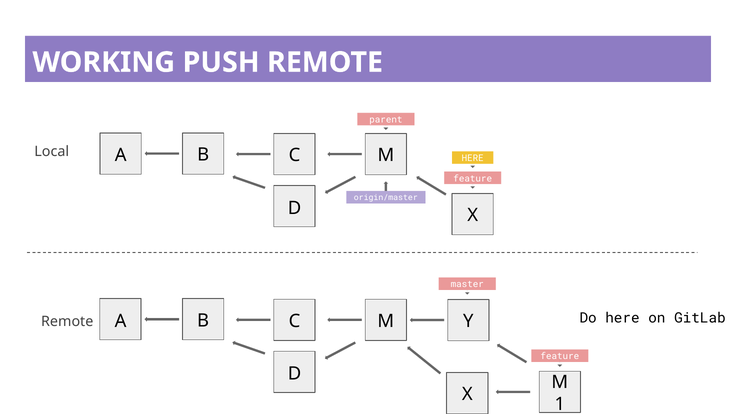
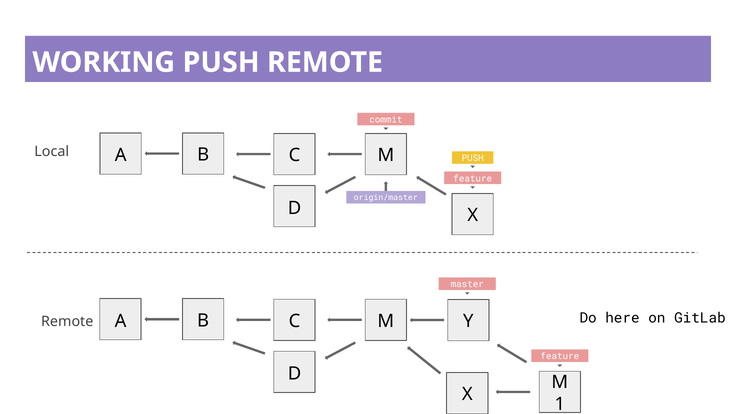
parent: parent -> commit (386, 120)
HERE: HERE -> PUSH (473, 158)
